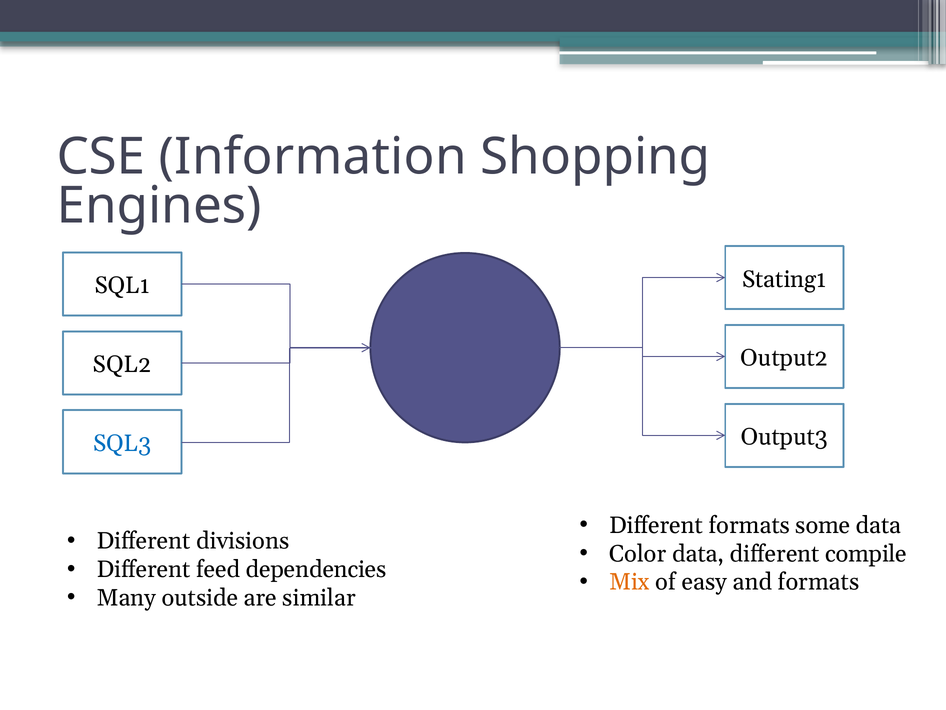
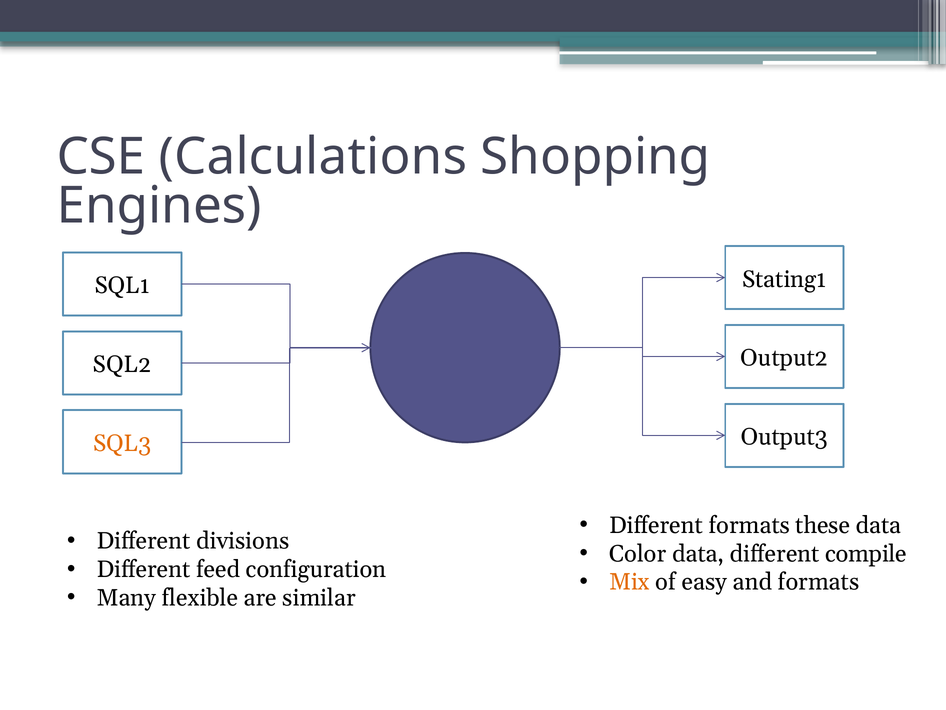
Information: Information -> Calculations (313, 156)
SQL3 colour: blue -> orange (122, 443)
some: some -> these (823, 525)
dependencies: dependencies -> configuration (316, 569)
outside: outside -> flexible (200, 598)
